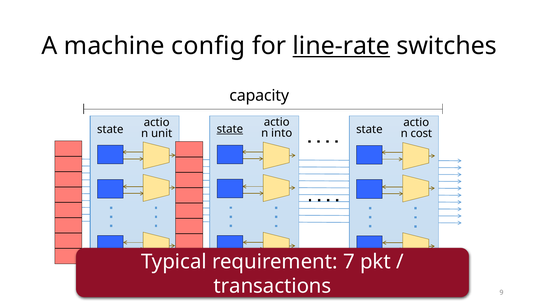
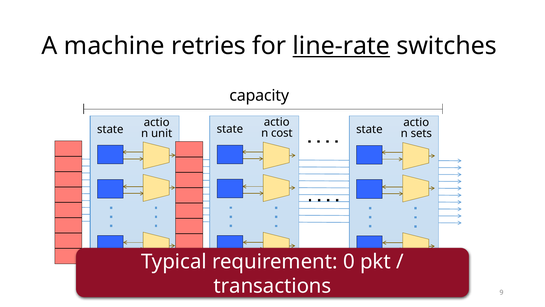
config: config -> retries (209, 46)
state underline: present -> none (230, 129)
into: into -> cost (282, 133)
cost: cost -> sets (421, 133)
7: 7 -> 0 (349, 261)
